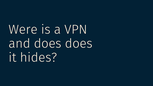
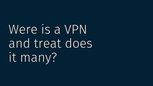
and does: does -> treat (48, 44)
hides: hides -> many (39, 58)
